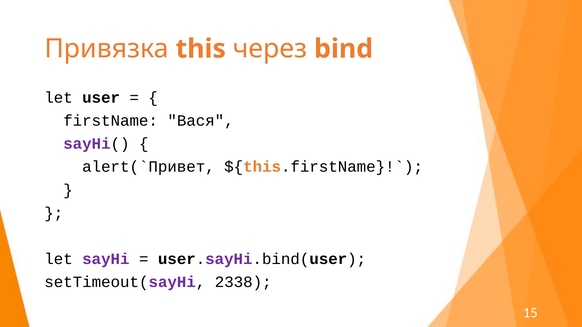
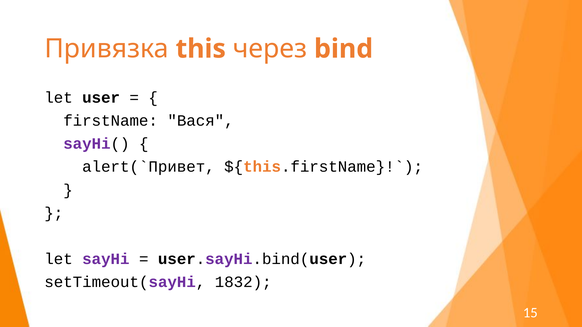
2338: 2338 -> 1832 (243, 282)
